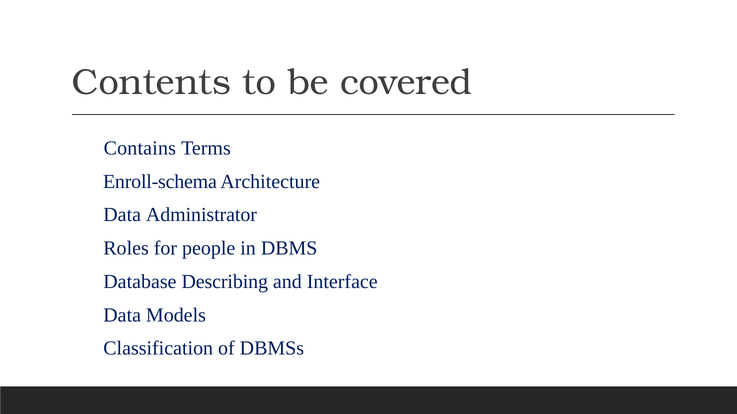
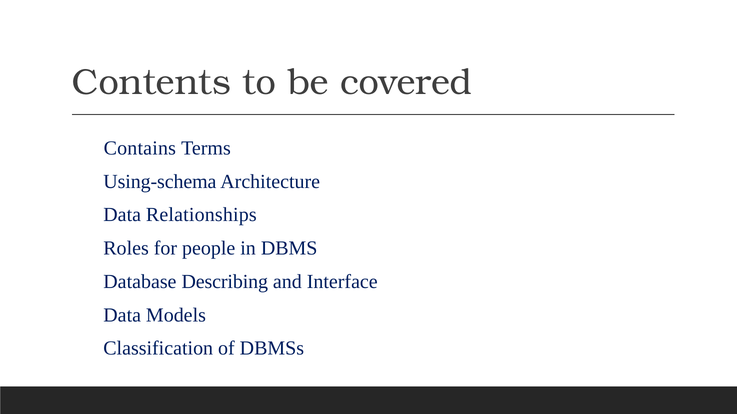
Enroll-schema: Enroll-schema -> Using-schema (160, 182)
Administrator: Administrator -> Relationships (201, 215)
